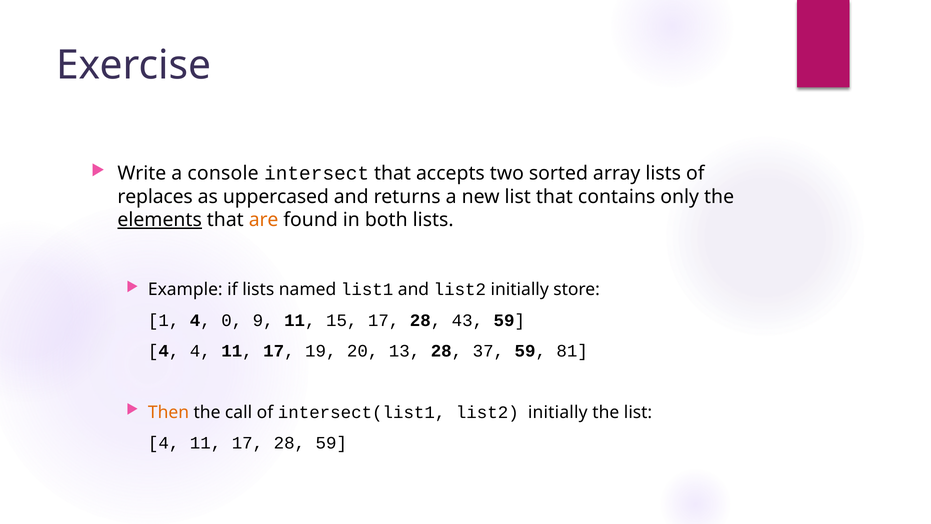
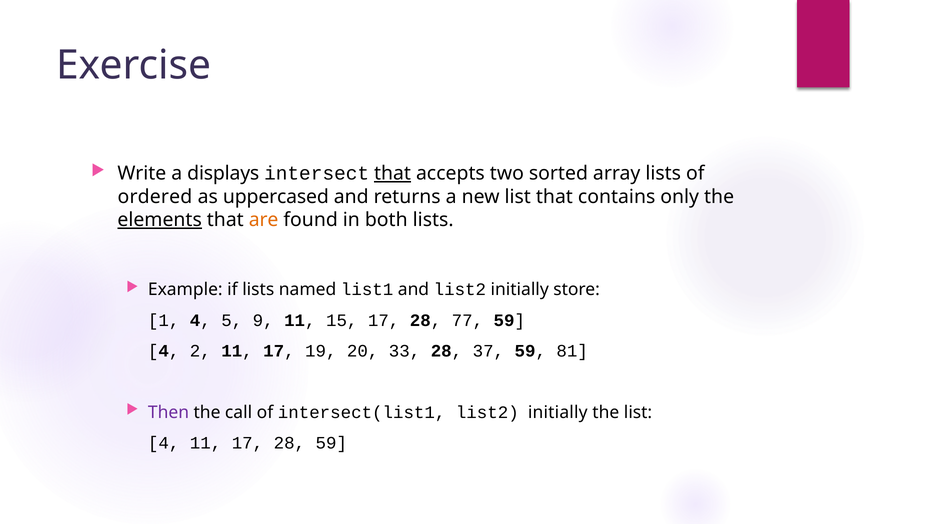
console: console -> displays (223, 173)
that underline: none -> present (392, 173)
replaces: replaces -> ordered (155, 197)
0: 0 -> 5 (232, 320)
43: 43 -> 77 (467, 320)
4 4: 4 -> 2 (200, 351)
13: 13 -> 33 (405, 351)
Then colour: orange -> purple (169, 412)
